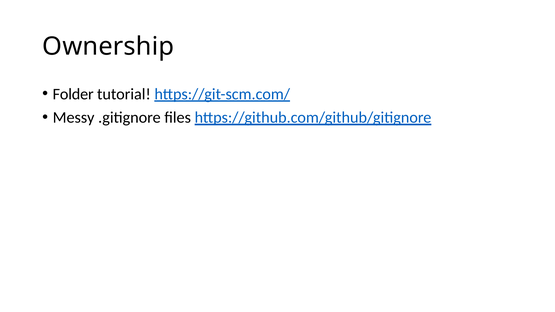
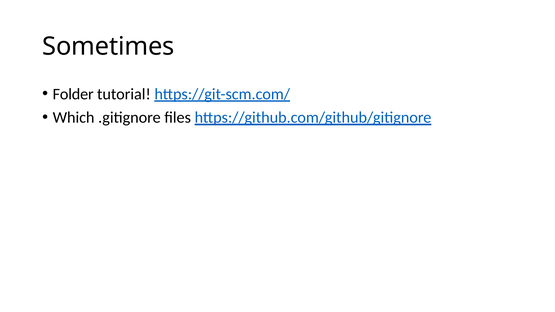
Ownership: Ownership -> Sometimes (108, 47)
Messy: Messy -> Which (74, 118)
